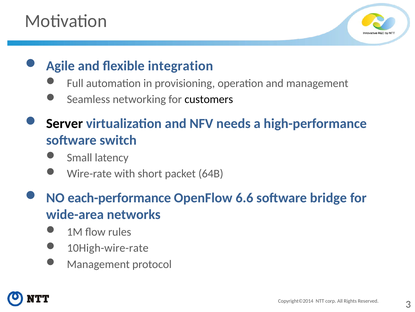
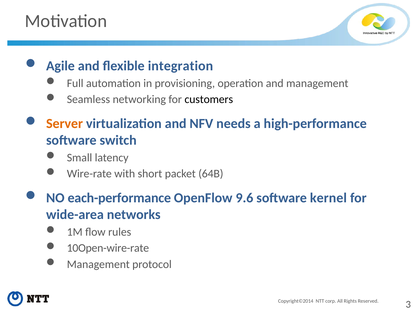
Server colour: black -> orange (65, 123)
6.6: 6.6 -> 9.6 (244, 197)
bridge: bridge -> kernel (328, 197)
10High-wire-rate: 10High-wire-rate -> 10Open-wire-rate (108, 248)
